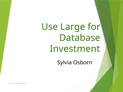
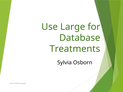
Investment: Investment -> Treatments (75, 49)
